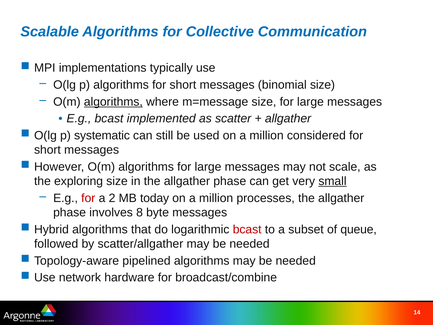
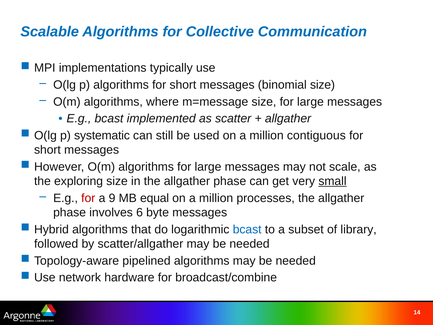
algorithms underline: present -> none (113, 102)
considered: considered -> contiguous (316, 135)
2: 2 -> 9 (112, 198)
today: today -> equal (155, 198)
8: 8 -> 6 (140, 212)
bcast colour: red -> blue (247, 229)
queue: queue -> library (359, 229)
